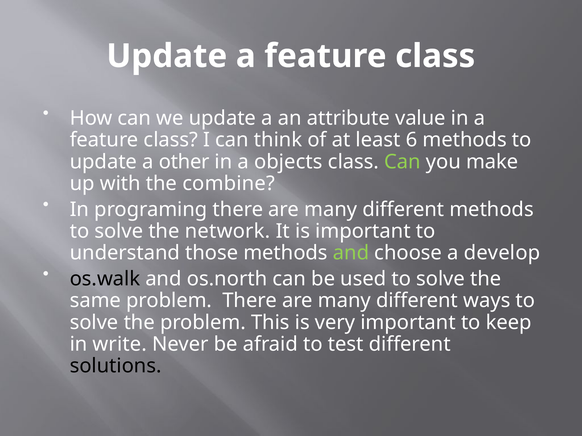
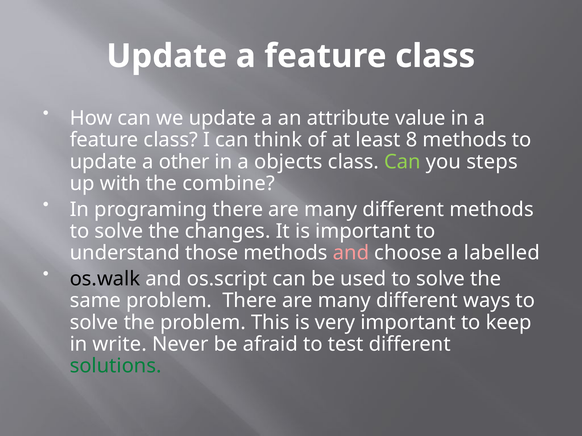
6: 6 -> 8 (411, 140)
make: make -> steps (492, 162)
network: network -> changes (228, 231)
and colour: light green -> pink (351, 253)
develop: develop -> labelled (502, 253)
os.north: os.north -> os.script (227, 279)
solutions colour: black -> green (116, 366)
